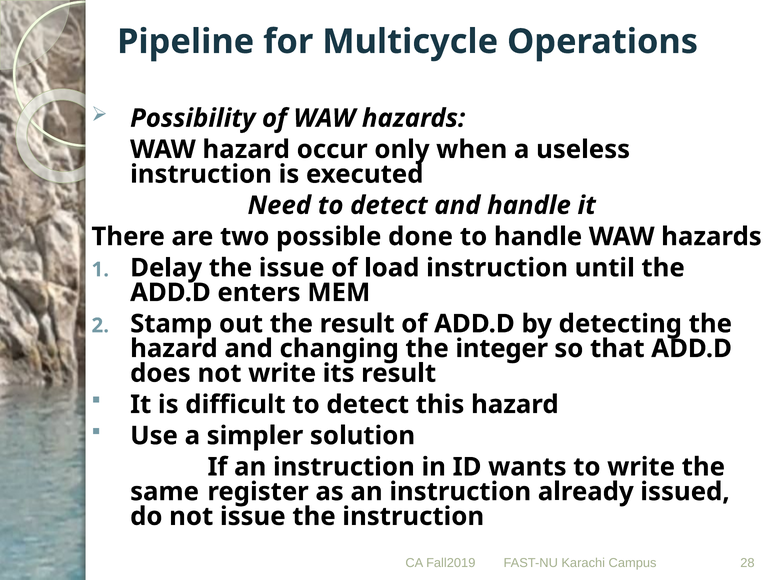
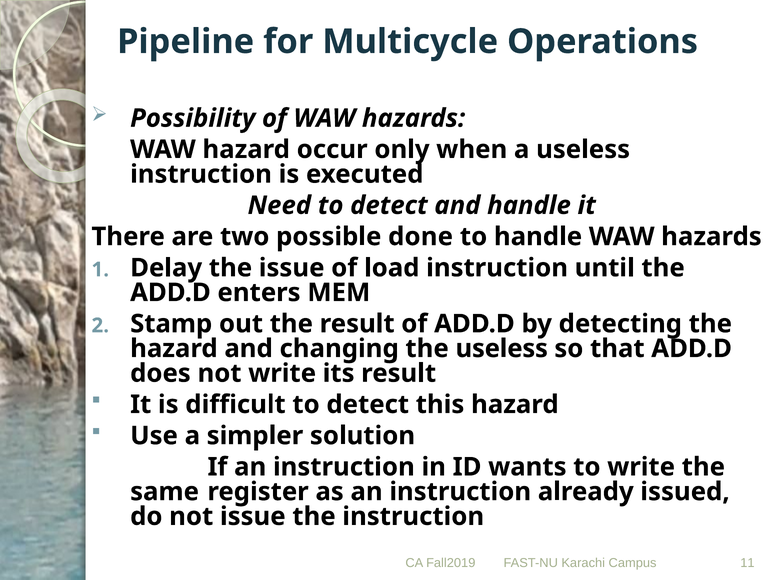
the integer: integer -> useless (502, 348)
28: 28 -> 11 (747, 563)
